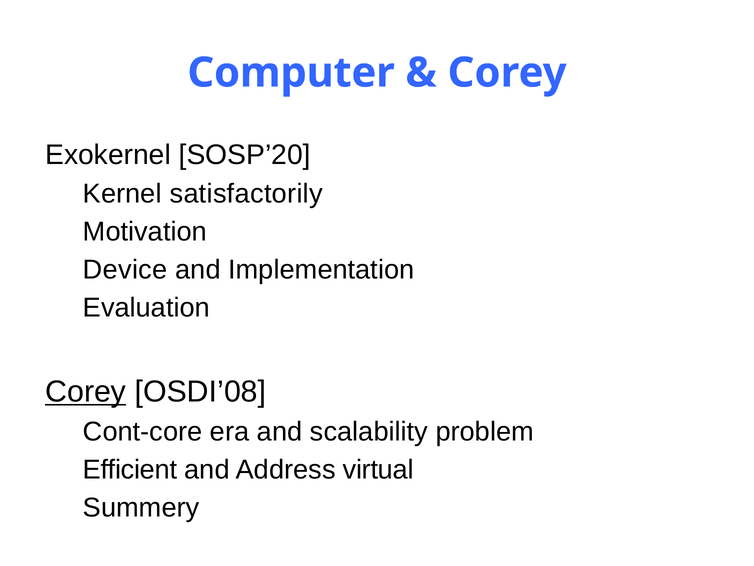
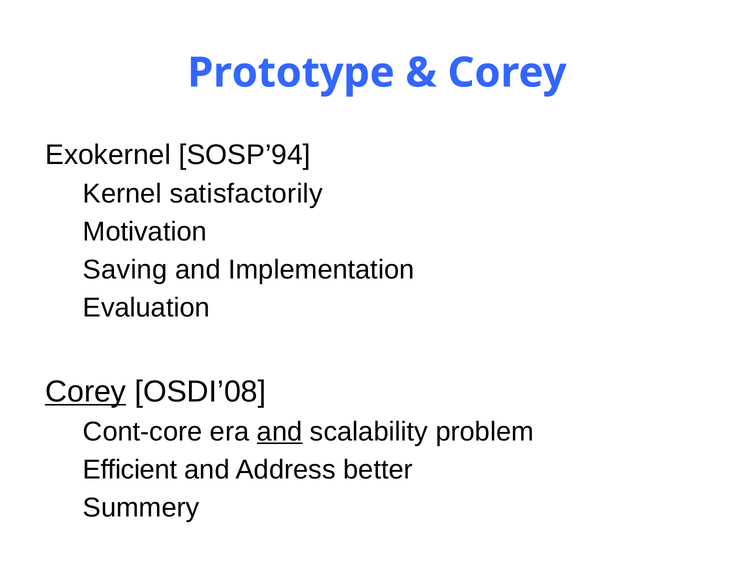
Computer: Computer -> Prototype (291, 73)
SOSP’20: SOSP’20 -> SOSP’94 (245, 155)
Device: Device -> Saving (125, 270)
and underline: none -> present (280, 431)
virtual: virtual -> better (378, 469)
